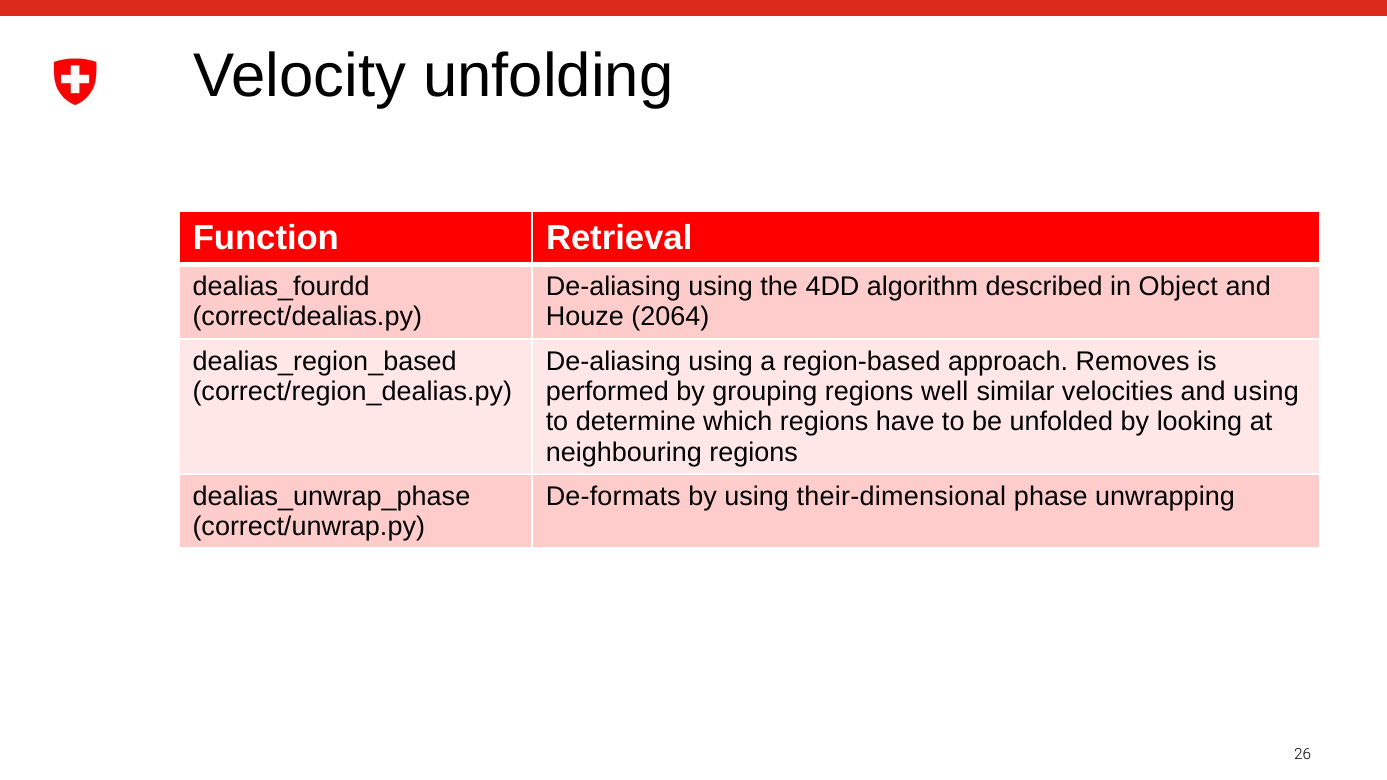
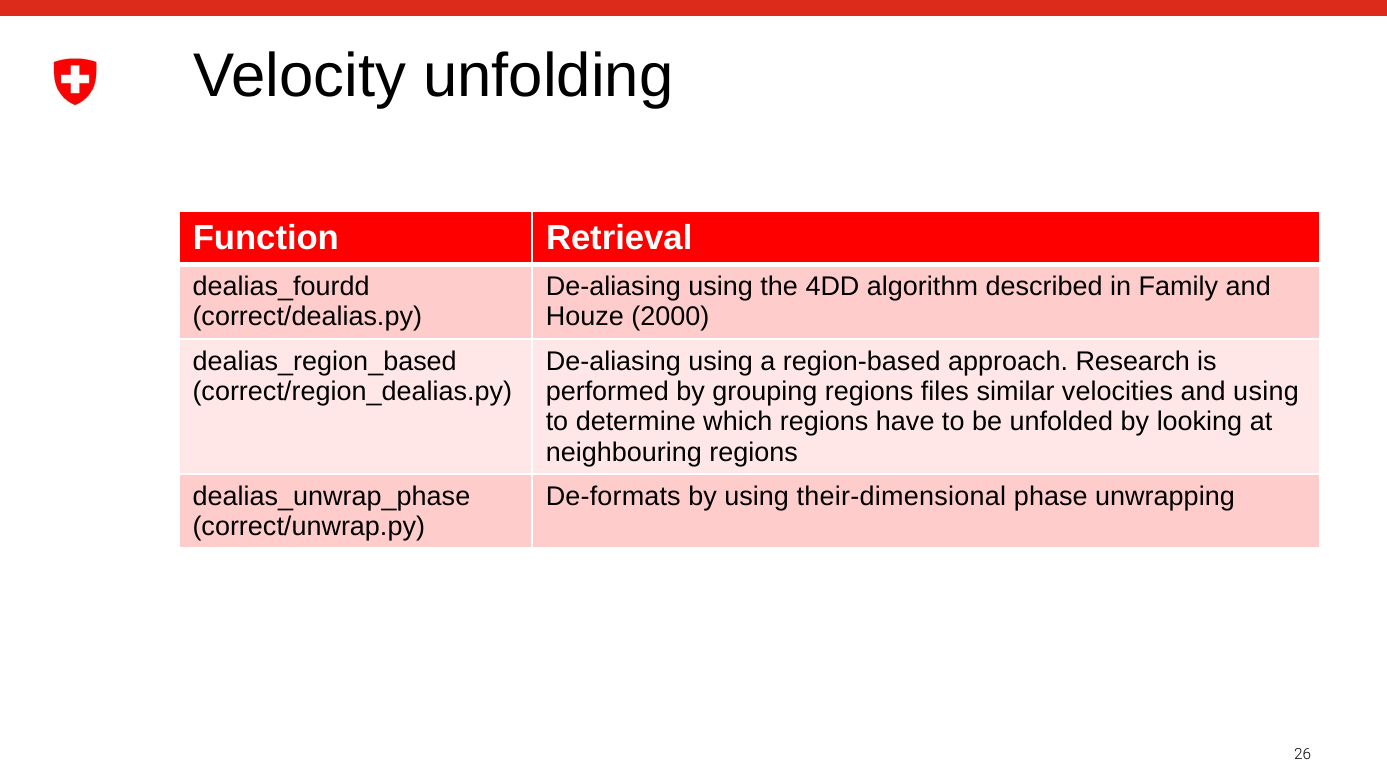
Object: Object -> Family (1178, 287)
2064: 2064 -> 2000 (670, 317)
Removes: Removes -> Research (1133, 361)
well: well -> files (945, 392)
